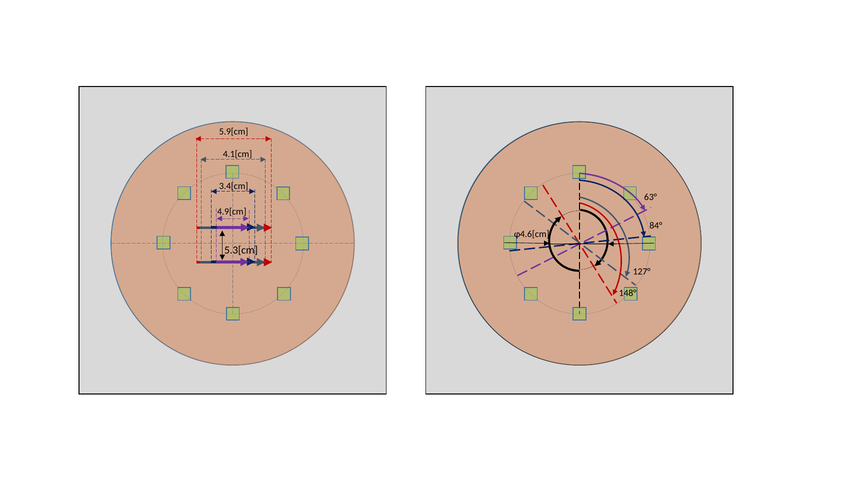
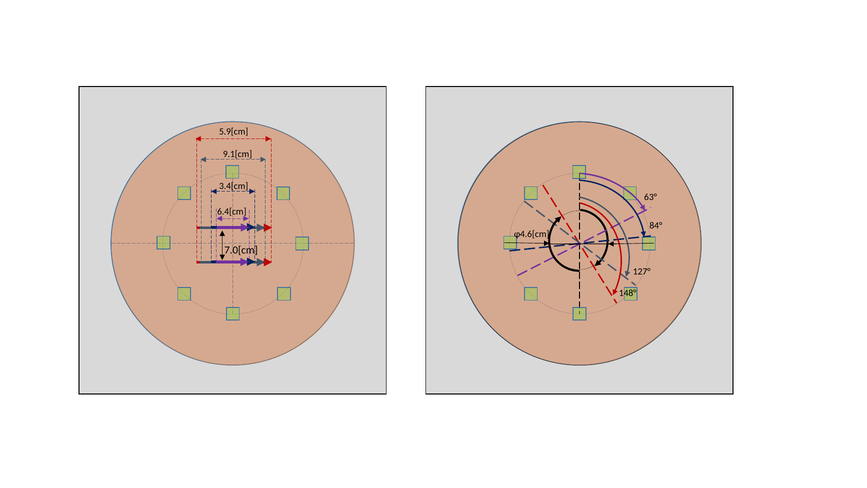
4.1[cm: 4.1[cm -> 9.1[cm (238, 154)
4.9[cm: 4.9[cm -> 6.4[cm (232, 212)
5.3[cm: 5.3[cm -> 7.0[cm (241, 250)
